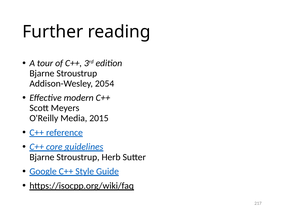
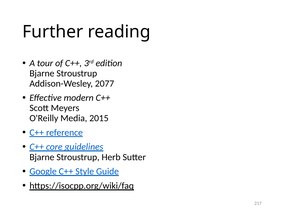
2054: 2054 -> 2077 (105, 84)
